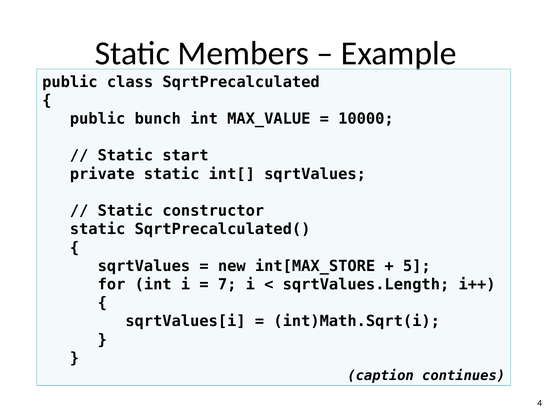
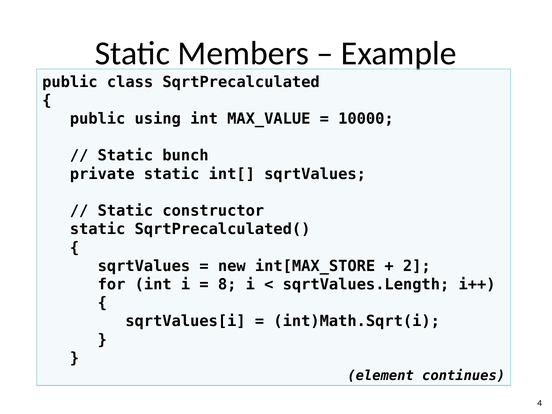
bunch: bunch -> using (158, 119)
start: start -> bunch (186, 156)
5: 5 -> 2 (417, 266)
7: 7 -> 8 (227, 284)
caption: caption -> element (381, 375)
